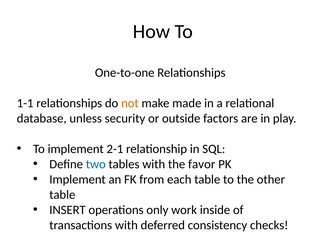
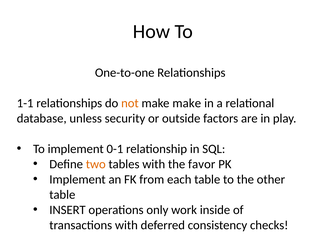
make made: made -> make (187, 103)
2-1: 2-1 -> 0-1 (115, 149)
two colour: blue -> orange (96, 164)
